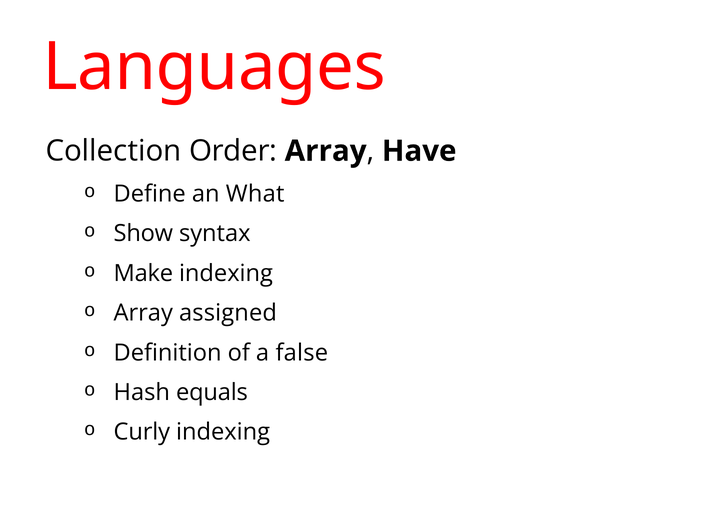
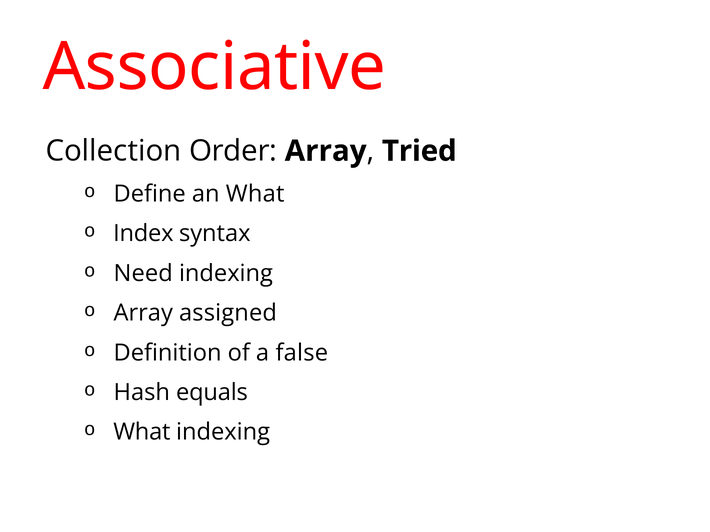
Languages: Languages -> Associative (214, 67)
Have: Have -> Tried (419, 151)
Show: Show -> Index (143, 234)
Make: Make -> Need (143, 274)
Curly: Curly -> What (142, 433)
